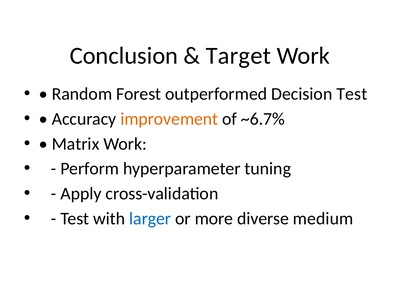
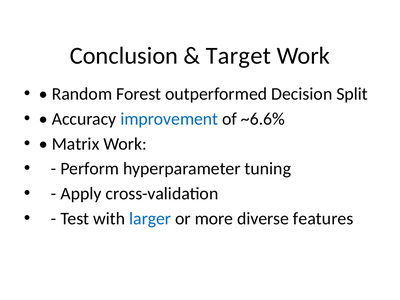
Decision Test: Test -> Split (352, 94)
improvement colour: orange -> blue (169, 119)
~6.7%: ~6.7% -> ~6.6% (263, 119)
medium: medium -> features (323, 219)
